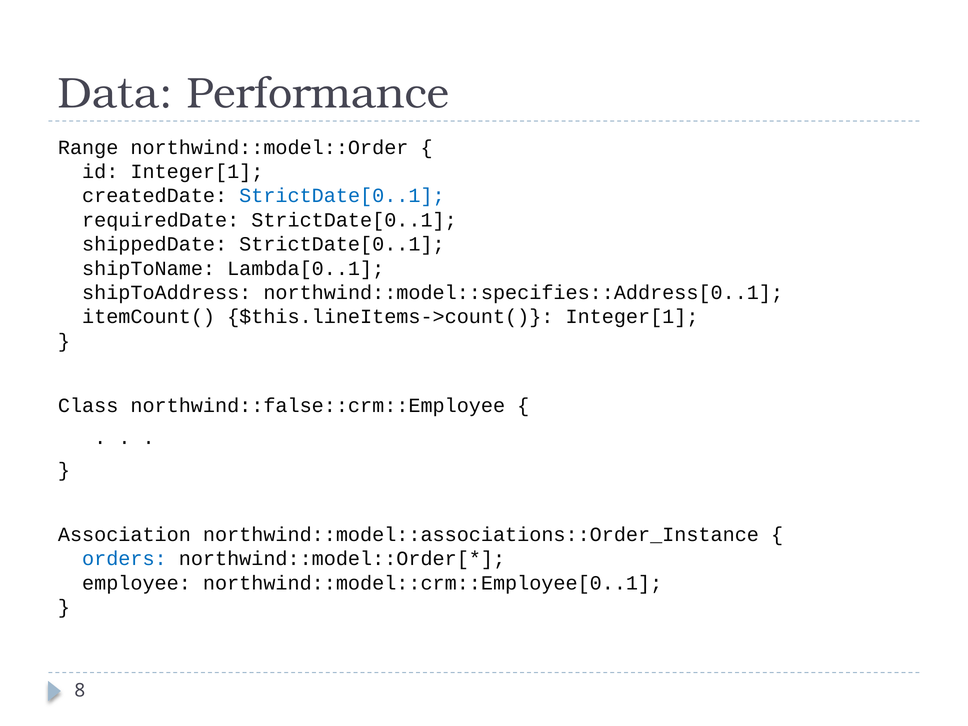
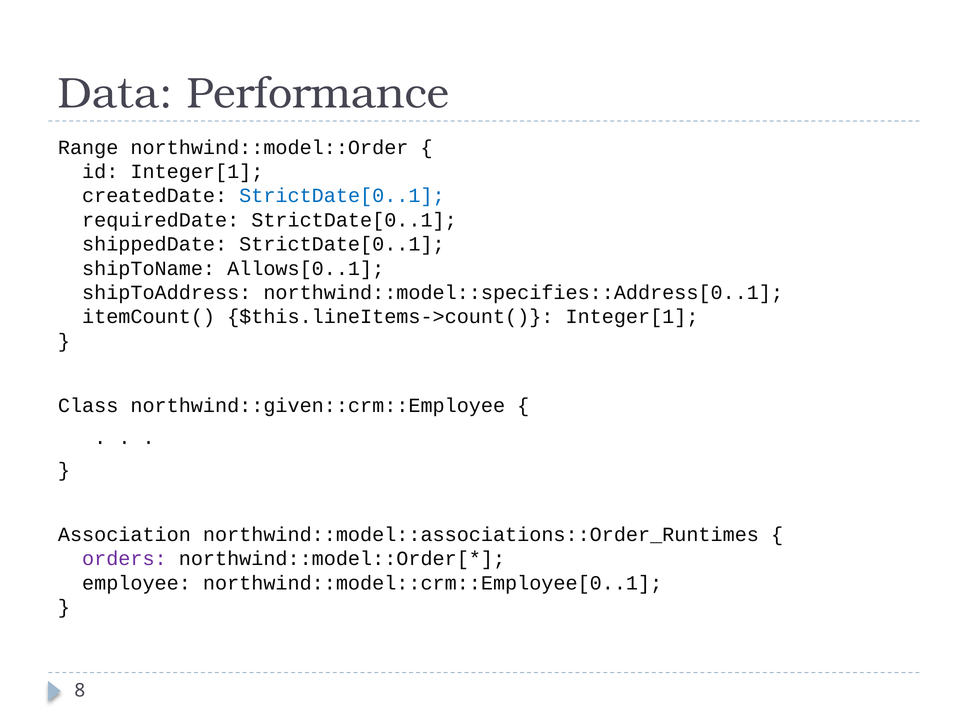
Lambda[0..1: Lambda[0..1 -> Allows[0..1 (306, 268)
northwind::false::crm::Employee: northwind::false::crm::Employee -> northwind::given::crm::Employee (318, 406)
northwind::model::associations::Order_Instance: northwind::model::associations::Order_Instance -> northwind::model::associations::Order_Runtimes (481, 535)
orders colour: blue -> purple (124, 559)
